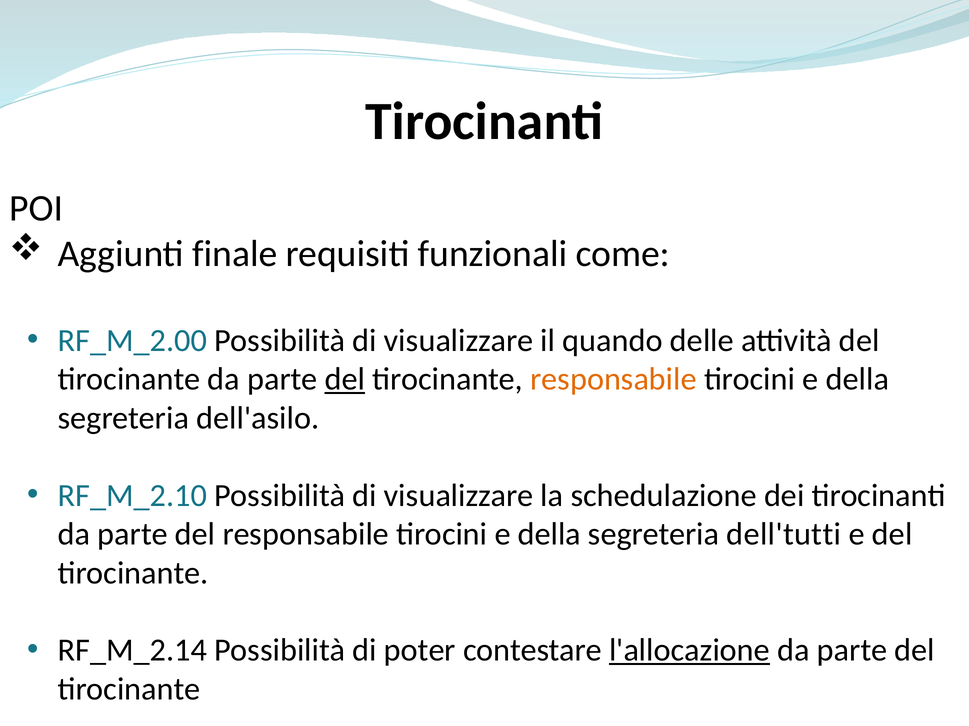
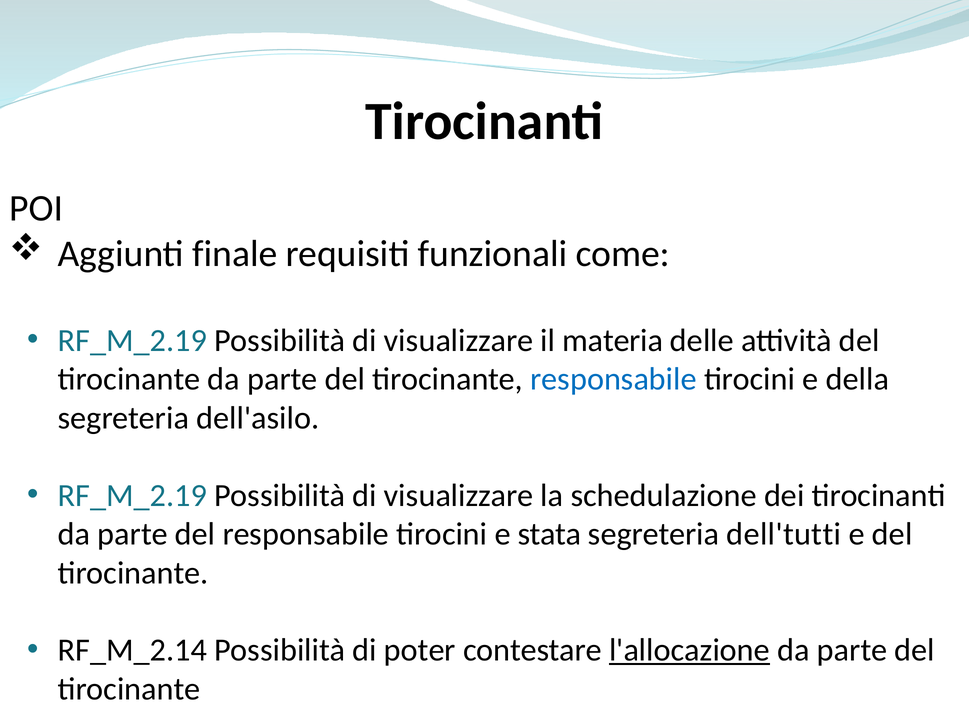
RF_M_2.00: RF_M_2.00 -> RF_M_2.19 (132, 341)
quando: quando -> materia (613, 341)
del underline: present -> none (345, 380)
responsabile colour: orange -> blue (613, 380)
RF_M_2.10: RF_M_2.10 -> RF_M_2.19 (132, 496)
della: della -> stata (549, 535)
